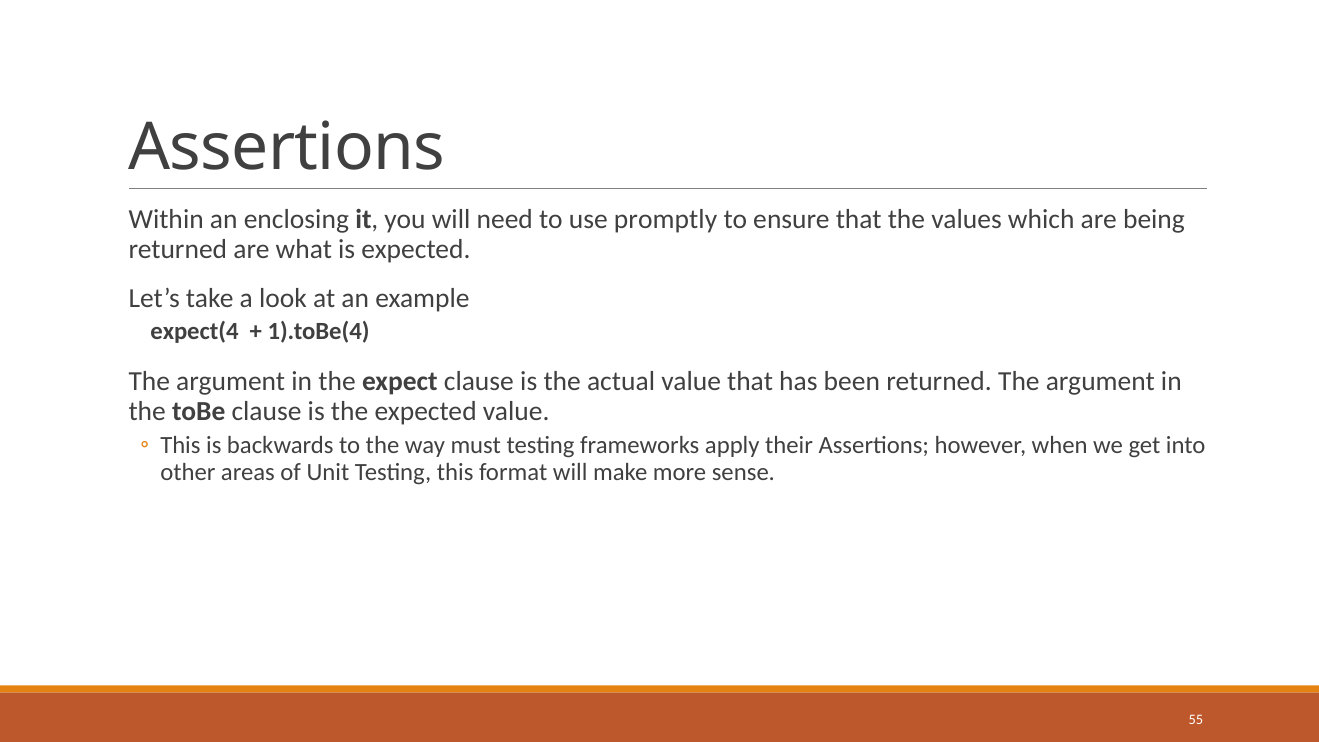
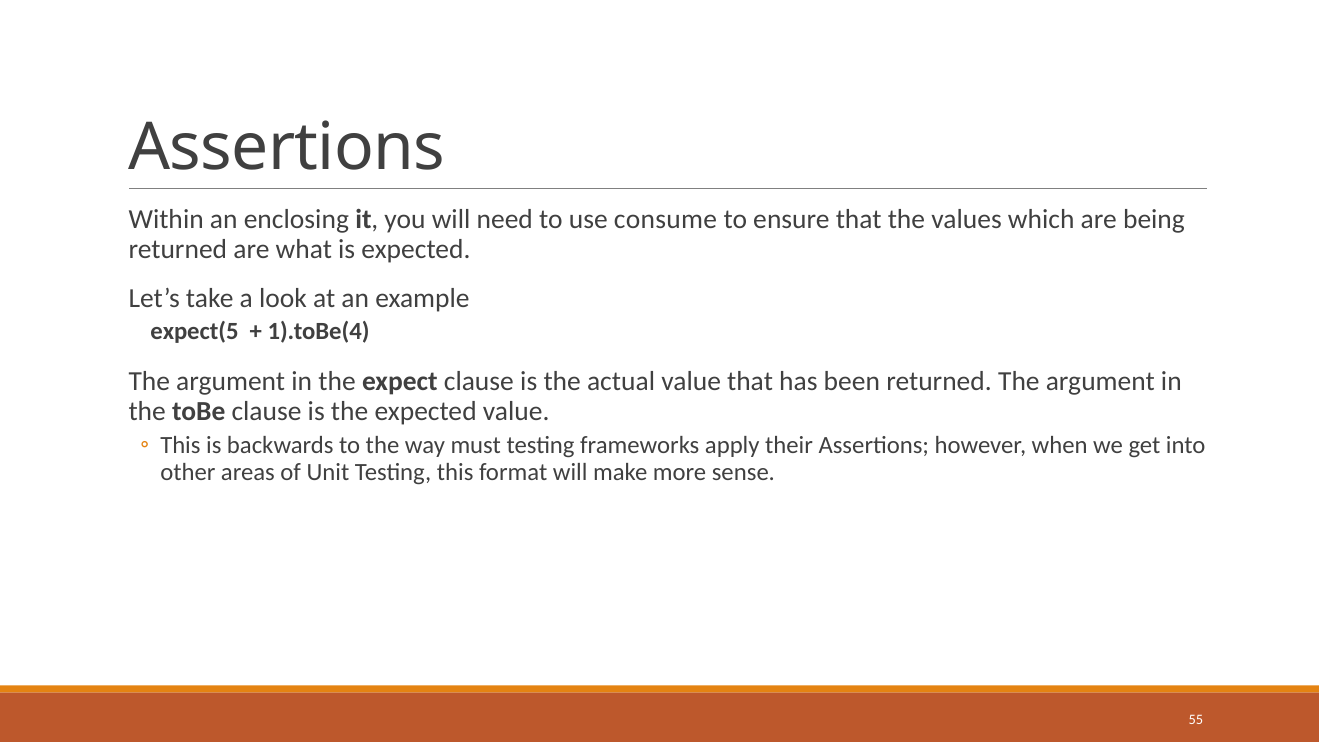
promptly: promptly -> consume (665, 219)
expect(4: expect(4 -> expect(5 (194, 332)
